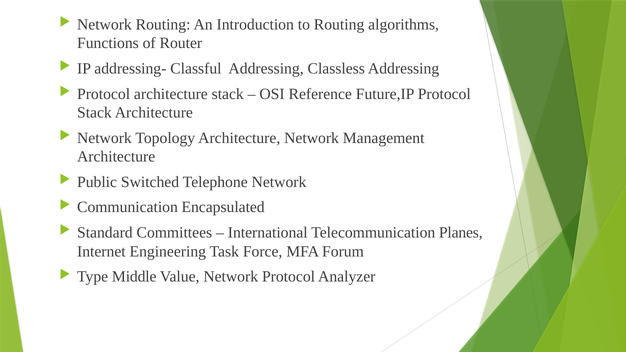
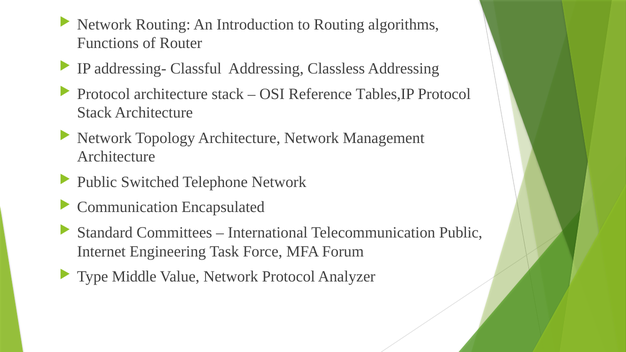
Future,IP: Future,IP -> Tables,IP (385, 94)
Telecommunication Planes: Planes -> Public (461, 233)
